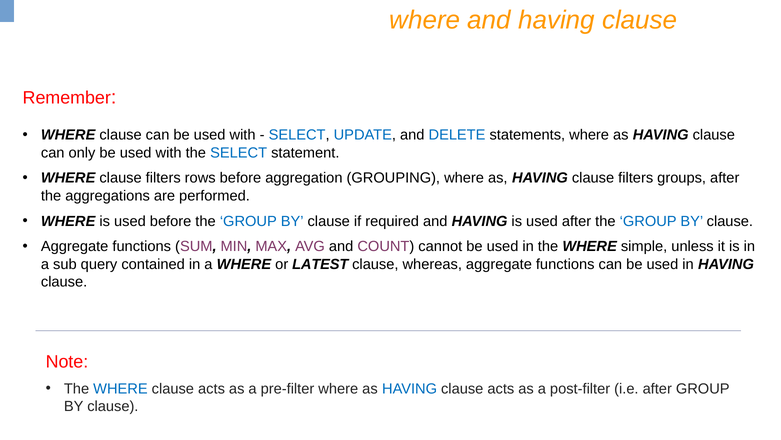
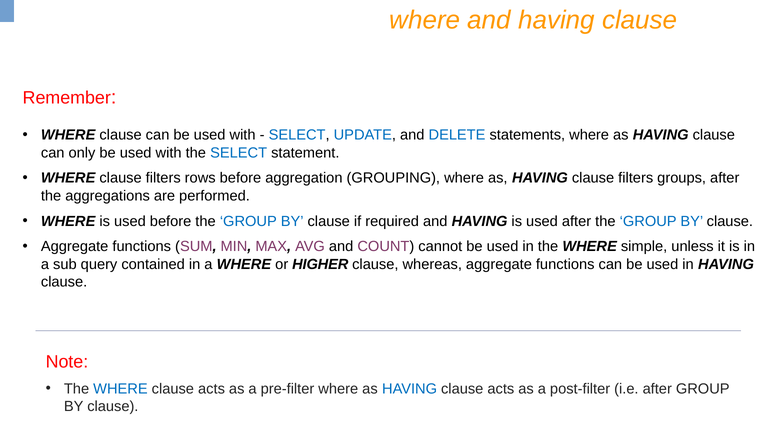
LATEST: LATEST -> HIGHER (320, 264)
